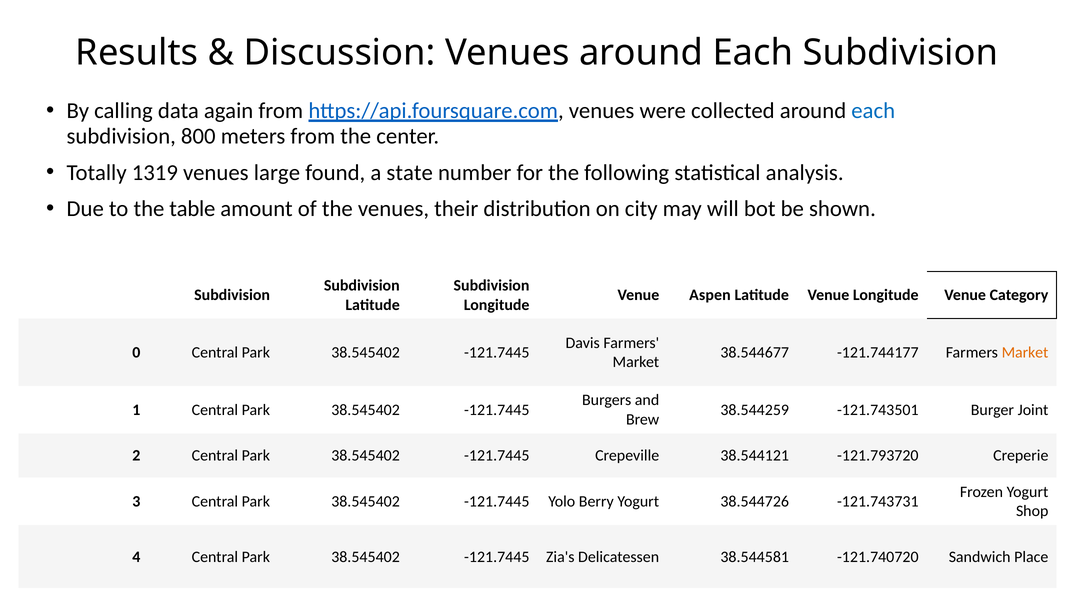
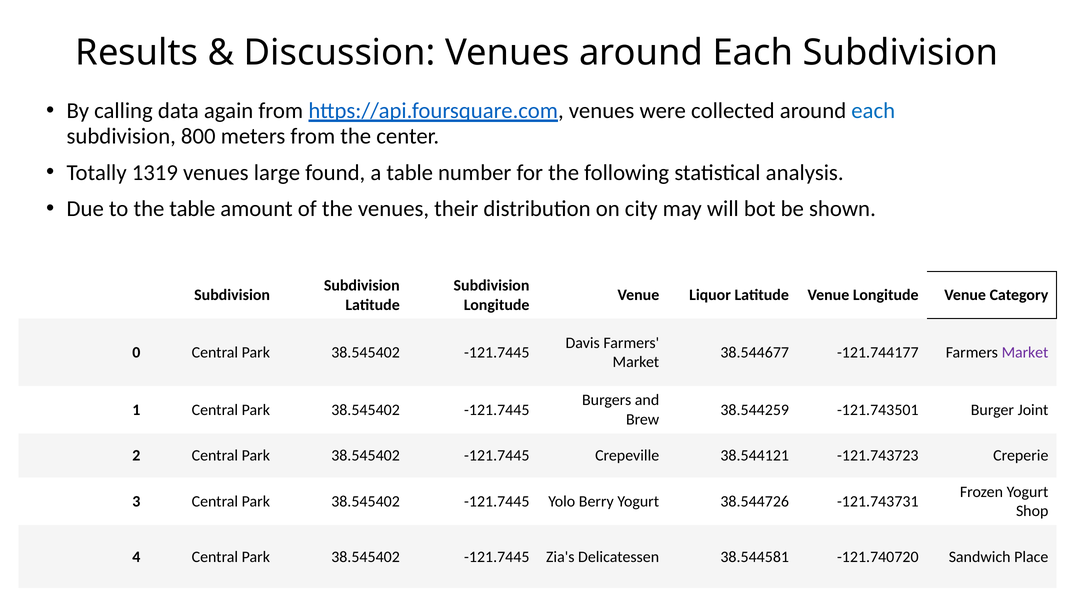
a state: state -> table (410, 172)
Aspen: Aspen -> Liquor (710, 295)
Market colour: orange -> purple (1025, 352)
-121.793720: -121.793720 -> -121.743723 (878, 455)
